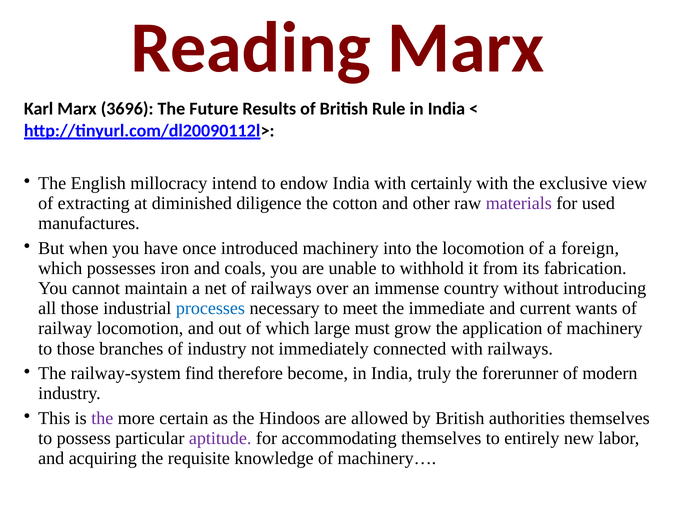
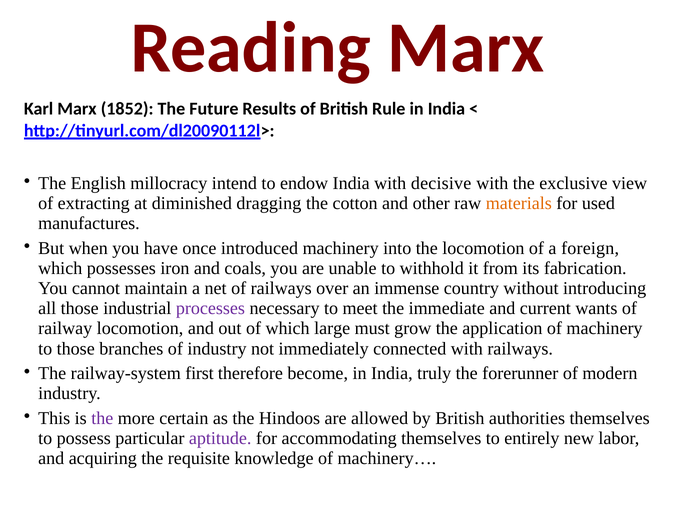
3696: 3696 -> 1852 (127, 109)
certainly: certainly -> decisive (441, 183)
diligence: diligence -> dragging (269, 203)
materials colour: purple -> orange (519, 203)
processes colour: blue -> purple (210, 308)
find: find -> first (199, 373)
